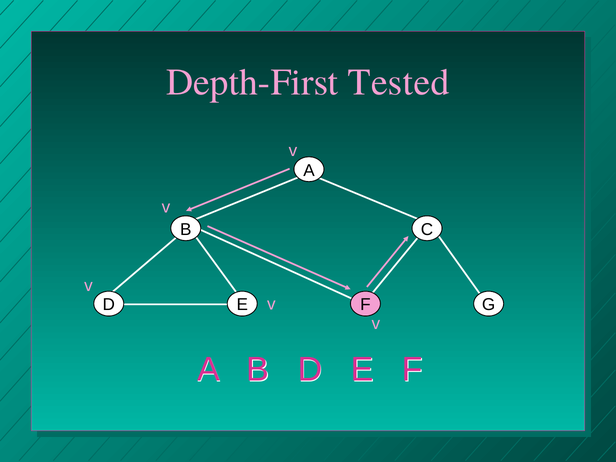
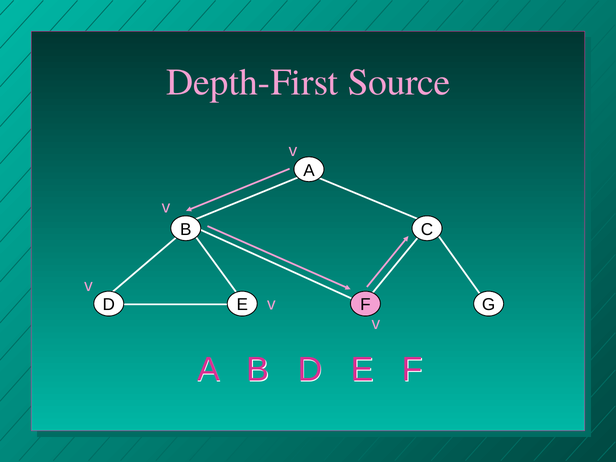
Tested: Tested -> Source (399, 82)
